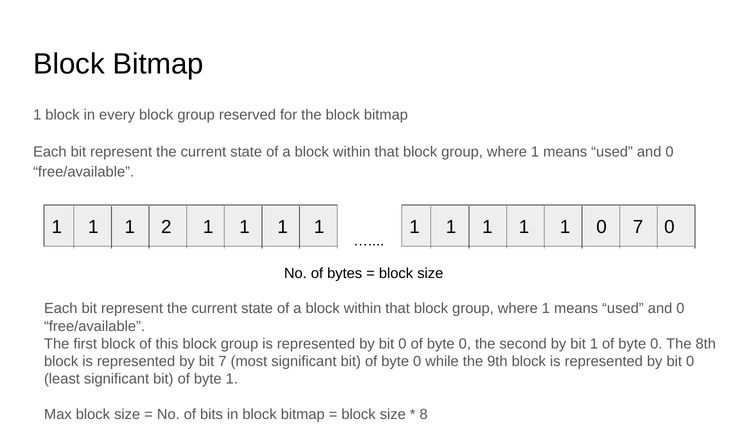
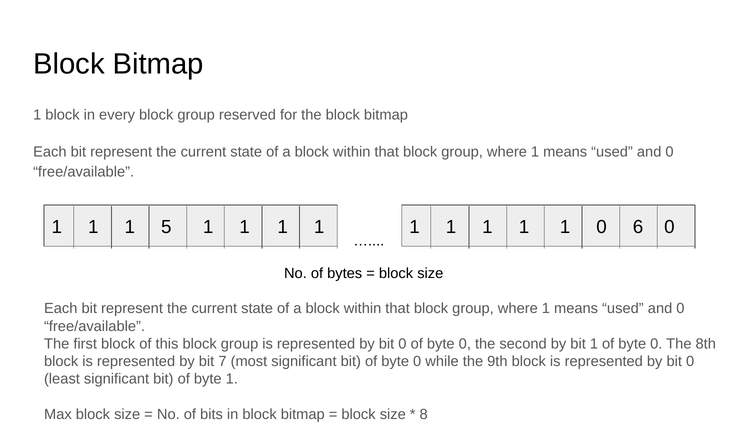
2: 2 -> 5 (166, 227)
0 7: 7 -> 6 (638, 227)
